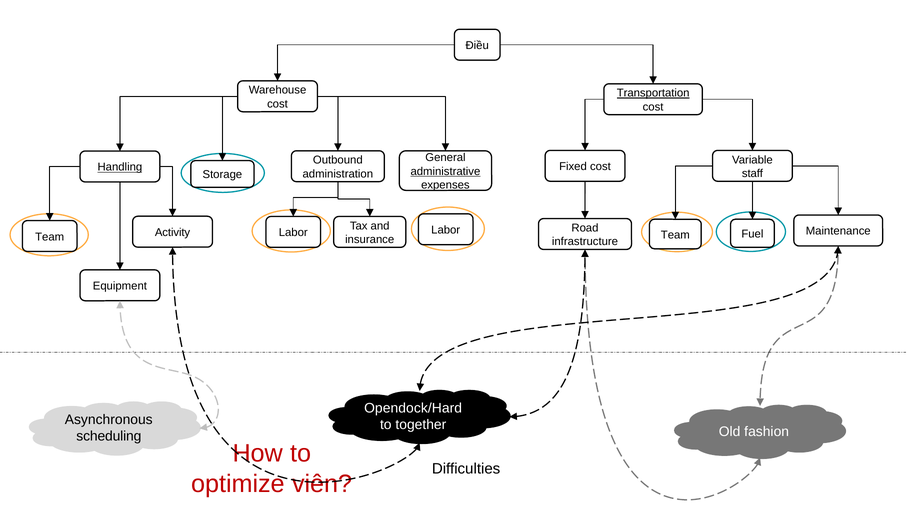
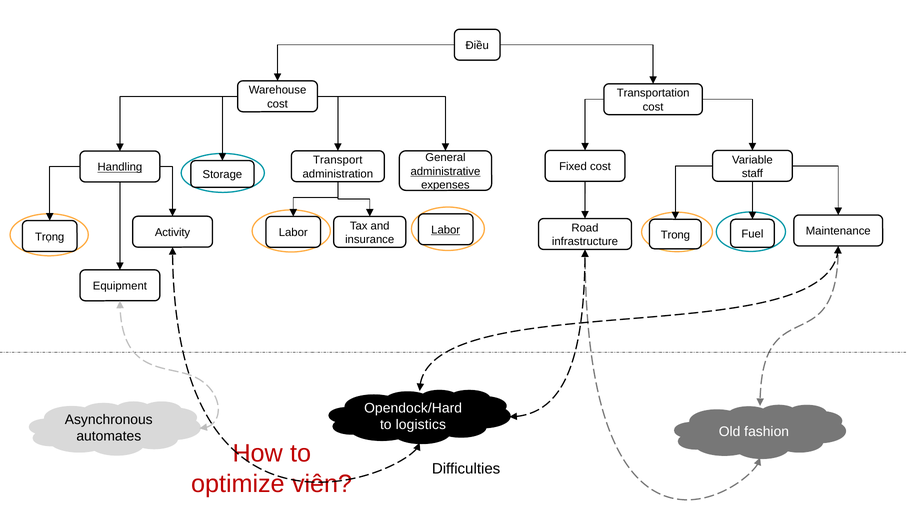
Transportation underline: present -> none (653, 93)
Outbound: Outbound -> Transport (338, 160)
Labor underline: none -> present (446, 230)
Team: Team -> Trong (675, 235)
Team: Team -> Trọng (50, 237)
together: together -> logistics (421, 425)
scheduling: scheduling -> automates (109, 437)
